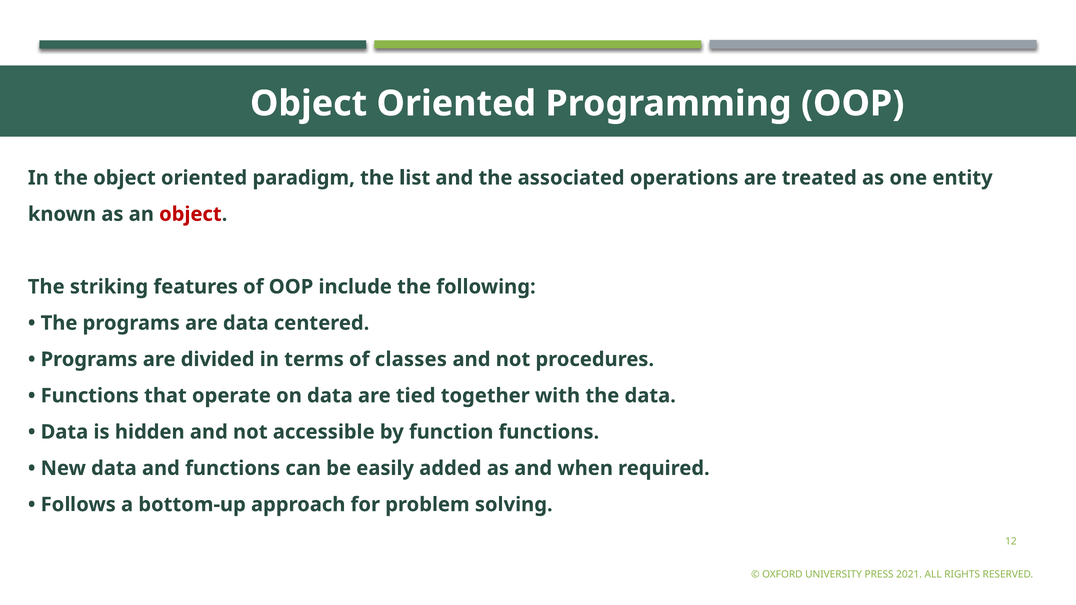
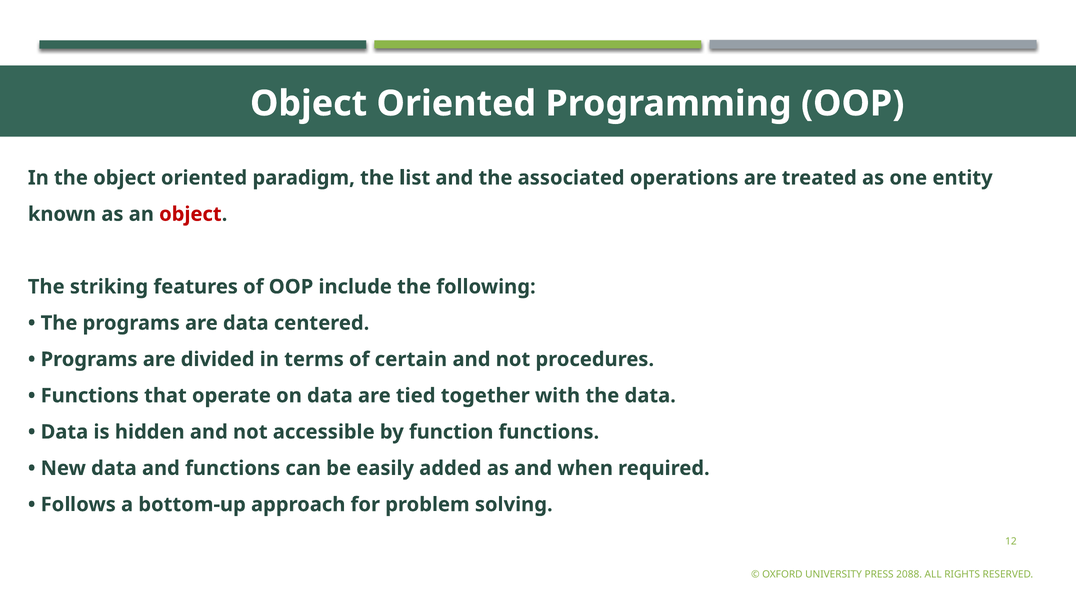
classes: classes -> certain (411, 360)
2021: 2021 -> 2088 (909, 575)
